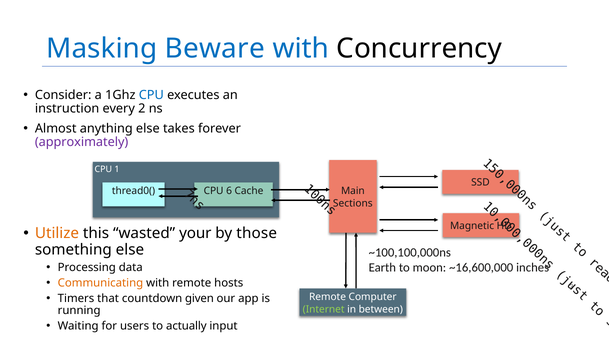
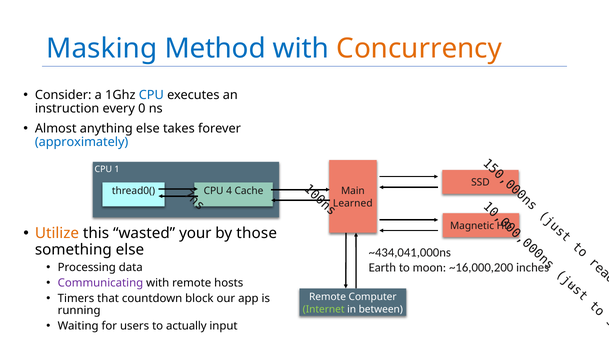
Beware: Beware -> Method (215, 49)
Concurrency colour: black -> orange (419, 49)
every 2: 2 -> 0 (142, 109)
approximately colour: purple -> blue (82, 143)
CPU 6: 6 -> 4 (229, 191)
Sections: Sections -> Learned (353, 204)
~100,100,000ns: ~100,100,000ns -> ~434,041,000ns (410, 253)
~16,600,000: ~16,600,000 -> ~16,000,200 (481, 268)
Communicating colour: orange -> purple (100, 283)
given: given -> block (199, 299)
